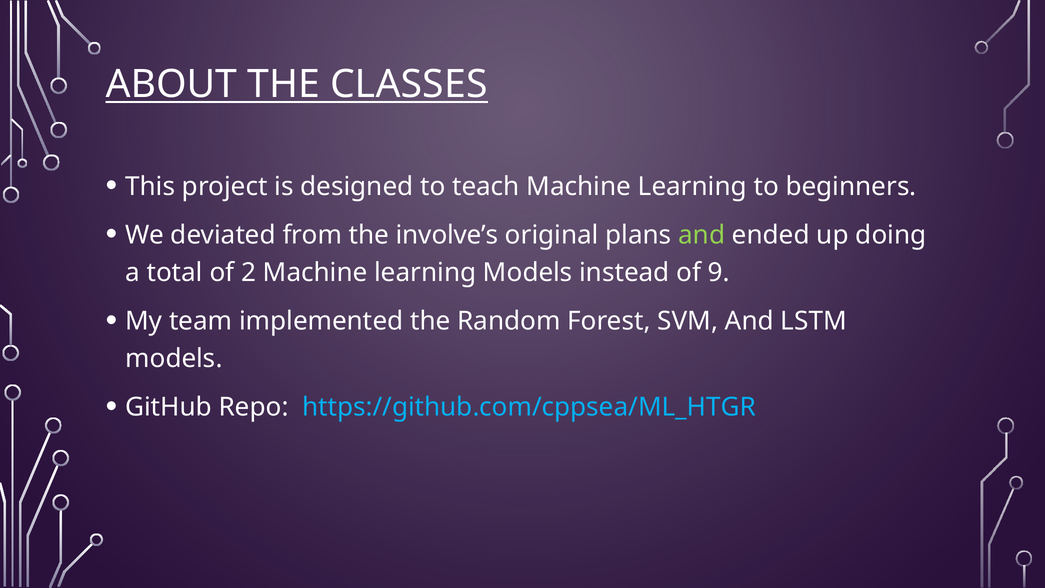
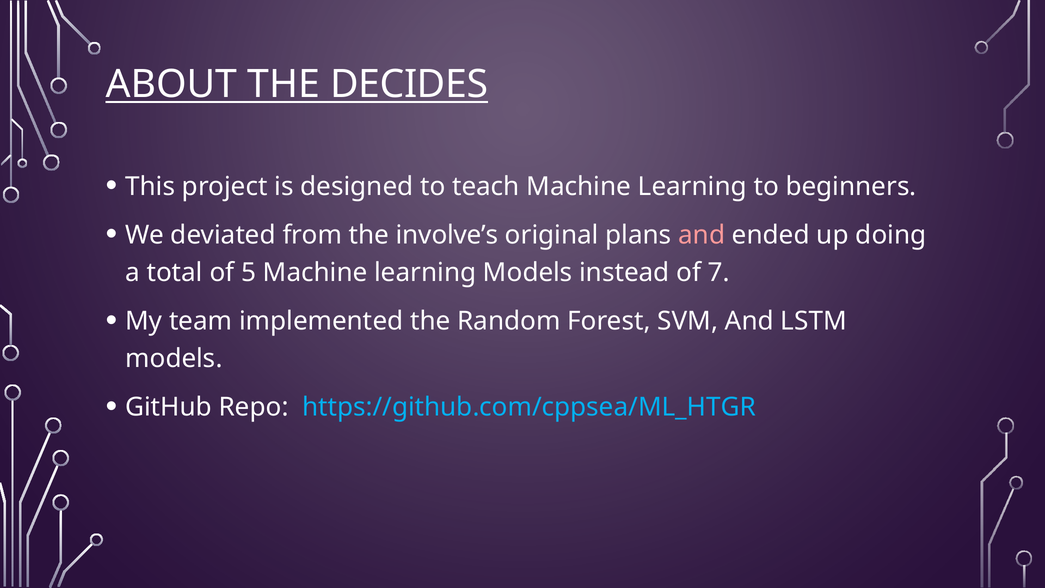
CLASSES: CLASSES -> DECIDES (409, 84)
and colour: light green -> pink (702, 235)
2: 2 -> 5 (249, 273)
9: 9 -> 7 (719, 273)
